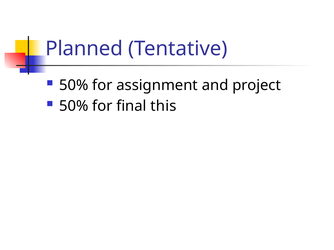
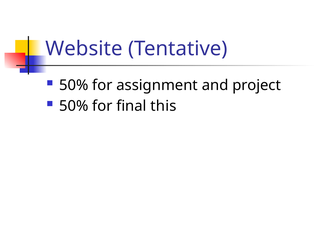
Planned: Planned -> Website (84, 49)
